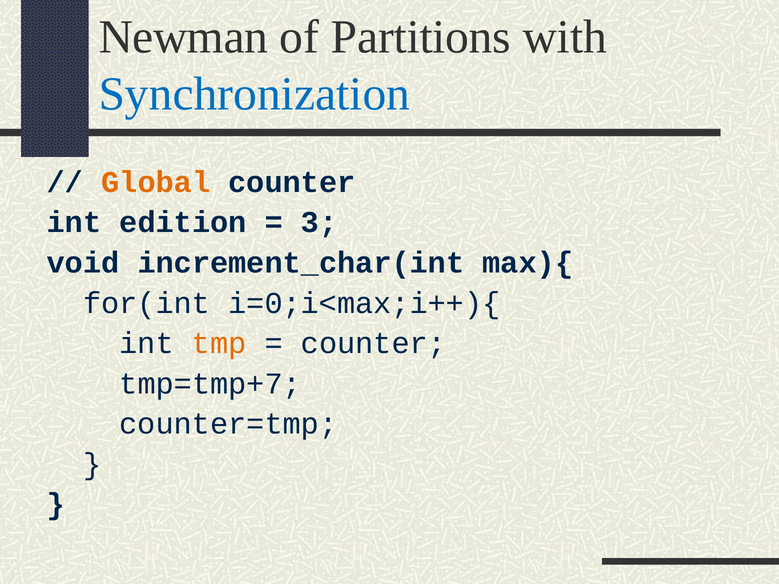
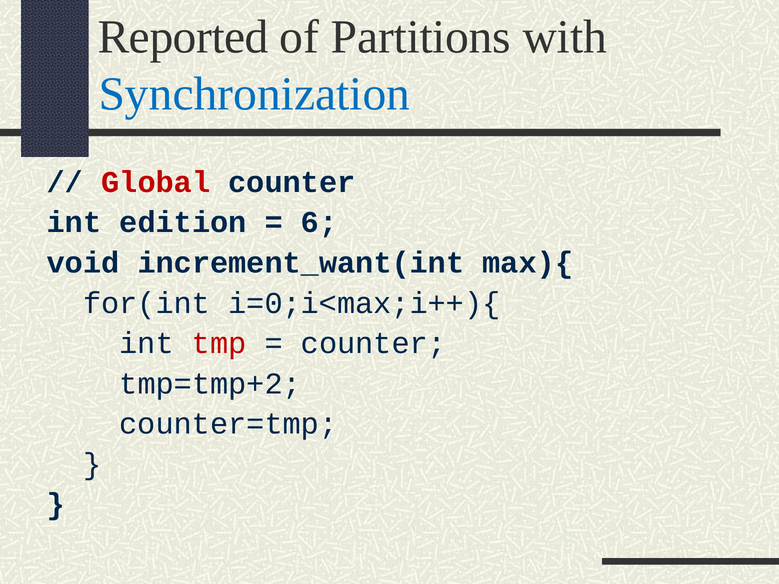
Newman: Newman -> Reported (183, 37)
Global colour: orange -> red (156, 182)
3: 3 -> 6 (319, 223)
increment_char(int: increment_char(int -> increment_want(int (301, 263)
tmp colour: orange -> red (219, 343)
tmp=tmp+7: tmp=tmp+7 -> tmp=tmp+2 (210, 384)
